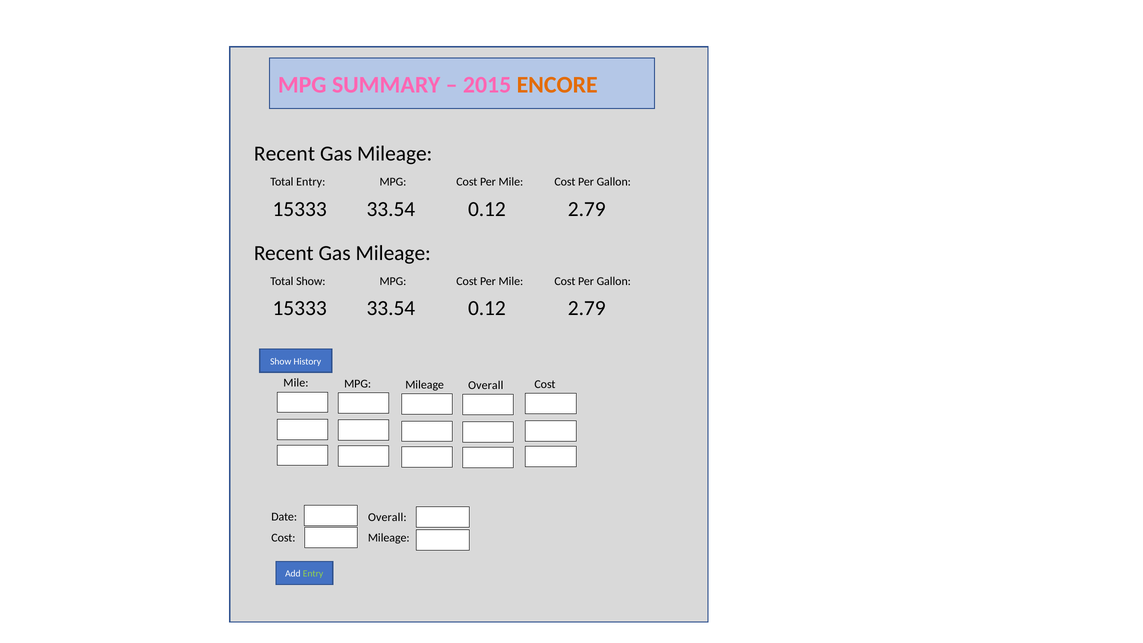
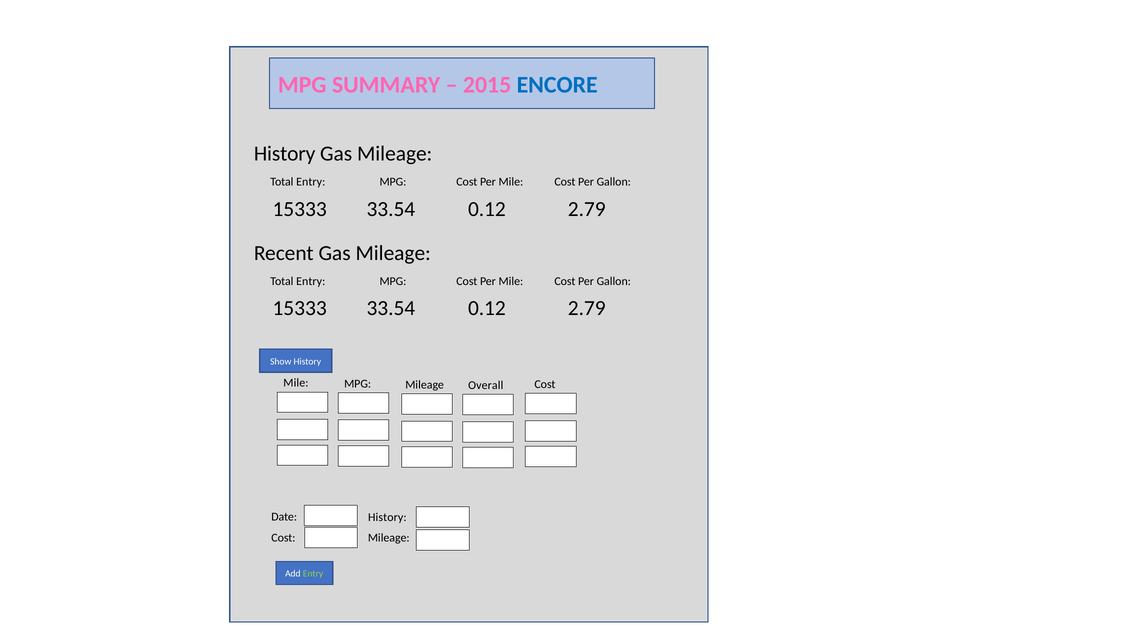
ENCORE colour: orange -> blue (557, 85)
Recent: Recent -> History (285, 154)
Show: Show -> Entry (311, 281)
Overall: Overall -> History (387, 517)
